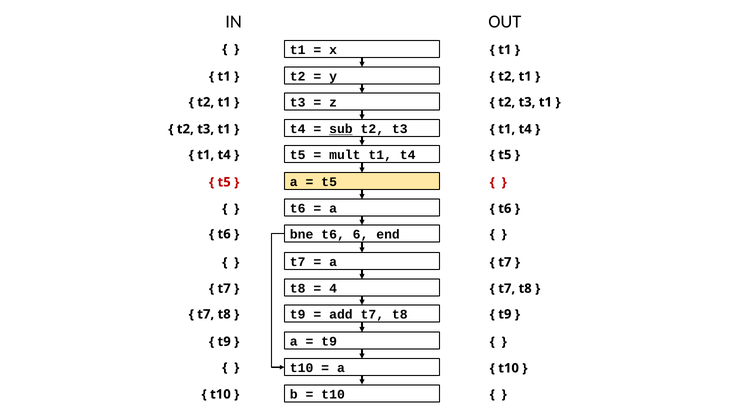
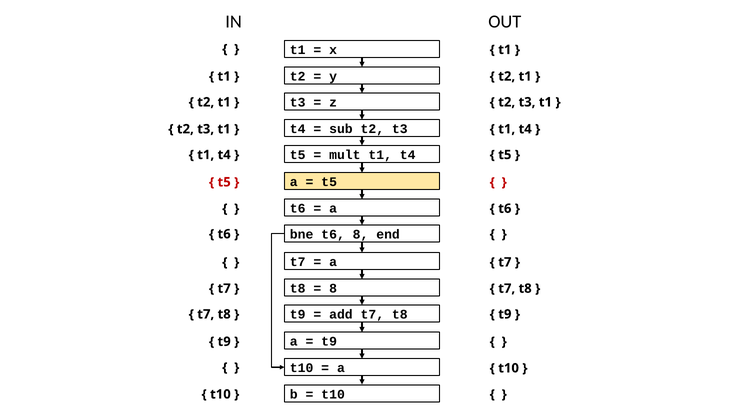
sub underline: present -> none (341, 129)
t6 6: 6 -> 8 (361, 234)
4: 4 -> 8 (333, 289)
